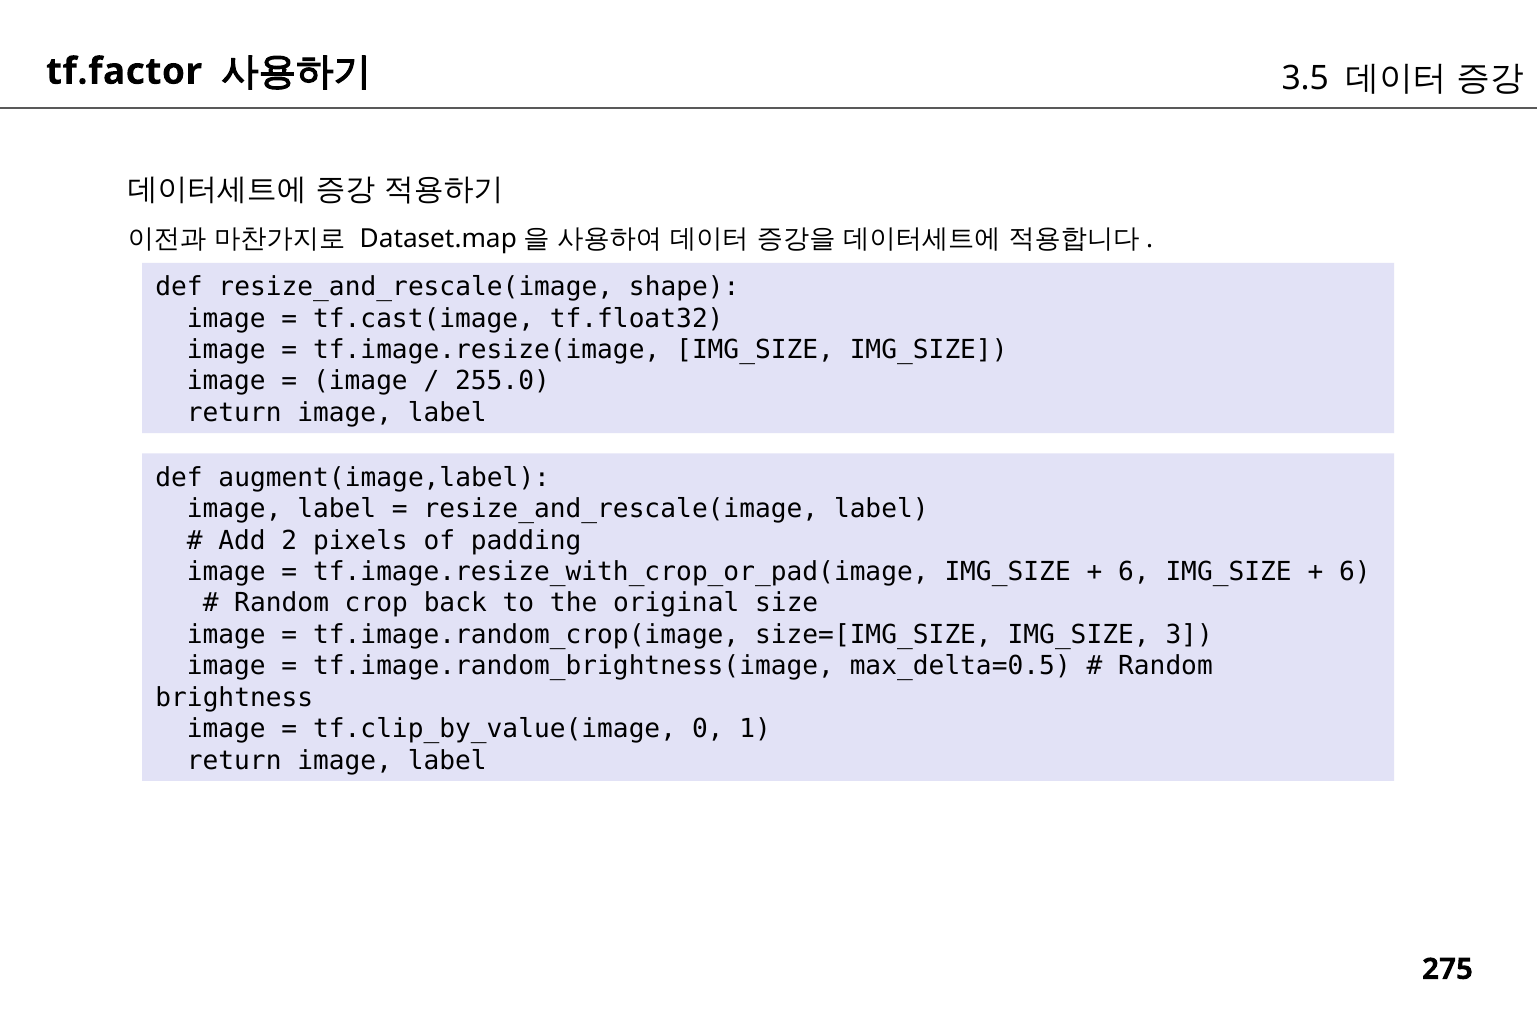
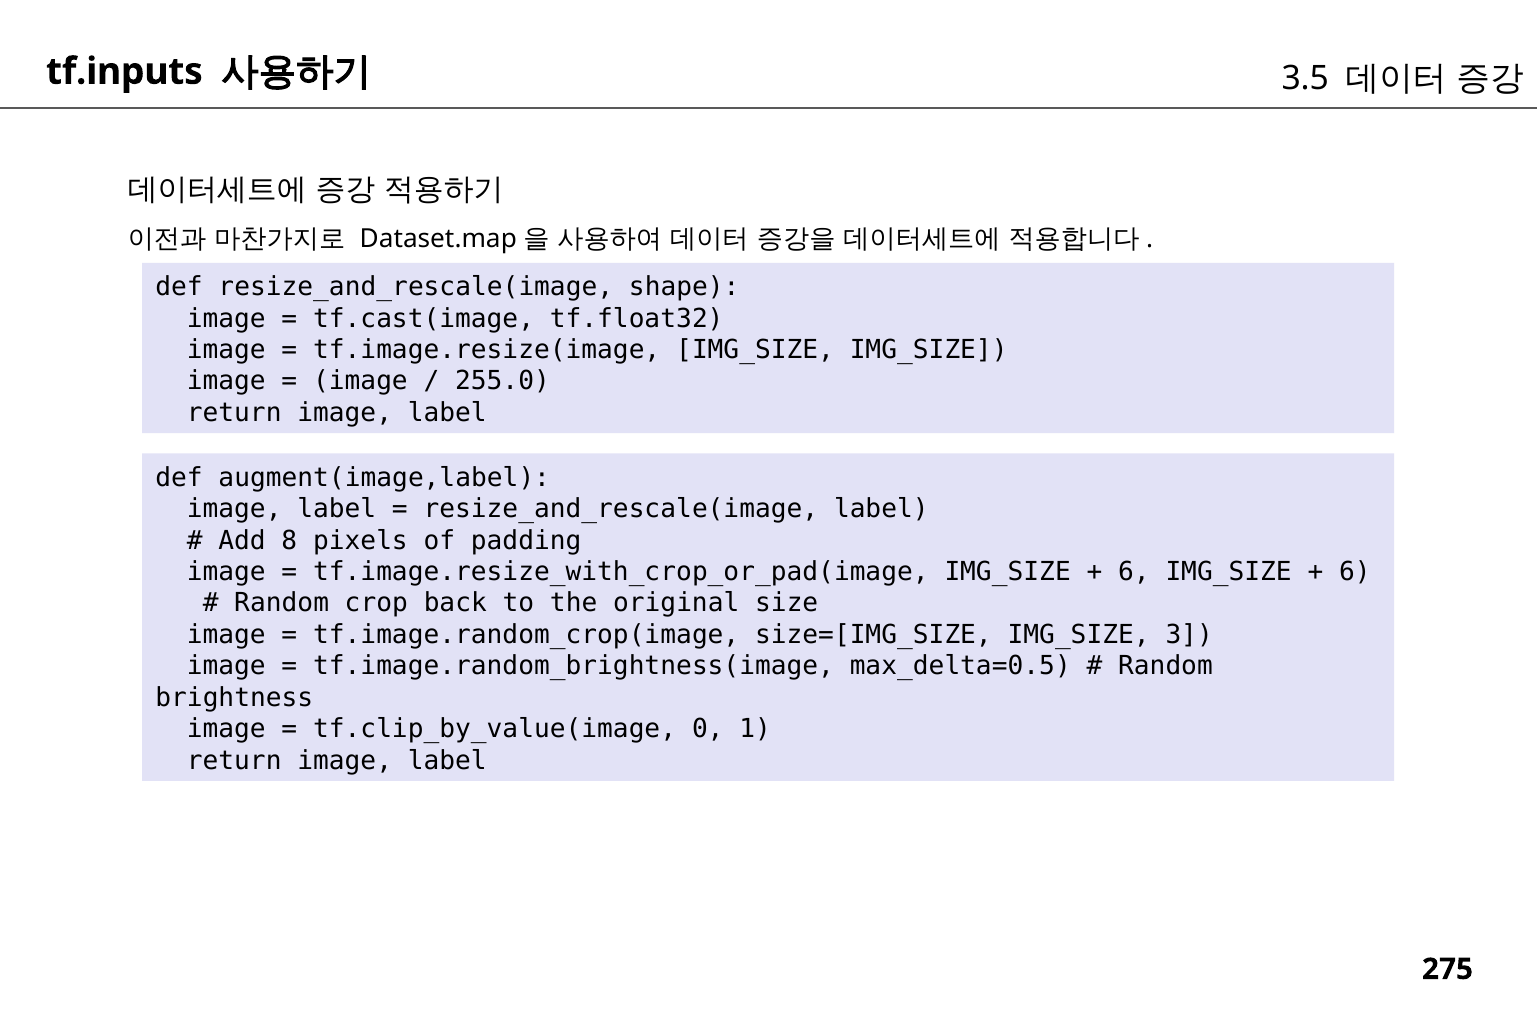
tf.factor: tf.factor -> tf.inputs (124, 71)
2: 2 -> 8 (289, 540)
